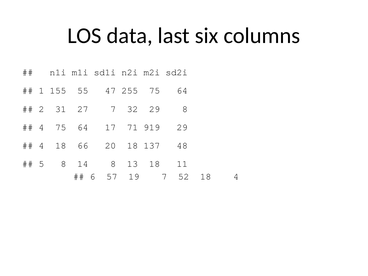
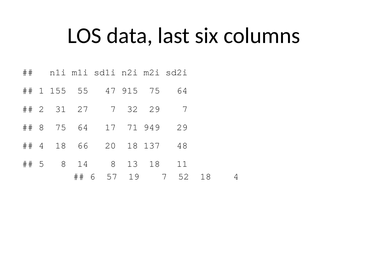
255: 255 -> 915 (130, 91)
29 8: 8 -> 7 (185, 109)
4: 4 -> 8 (41, 127)
919: 919 -> 949 (152, 127)
